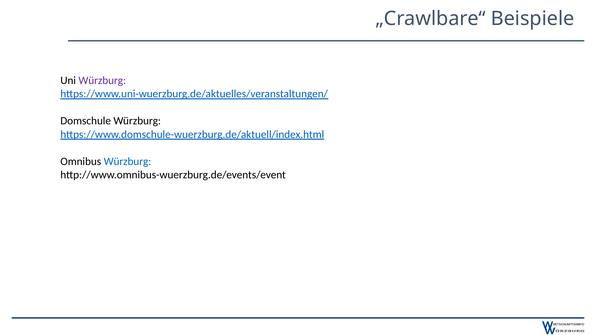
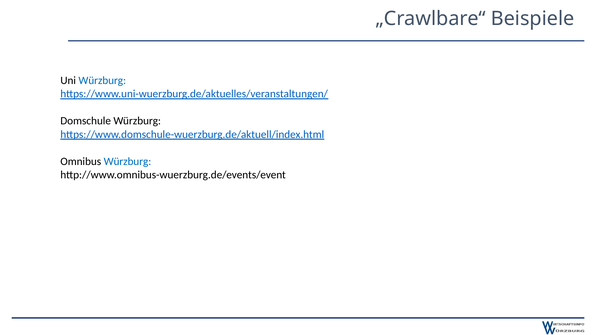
Würzburg colour: purple -> blue (102, 81)
